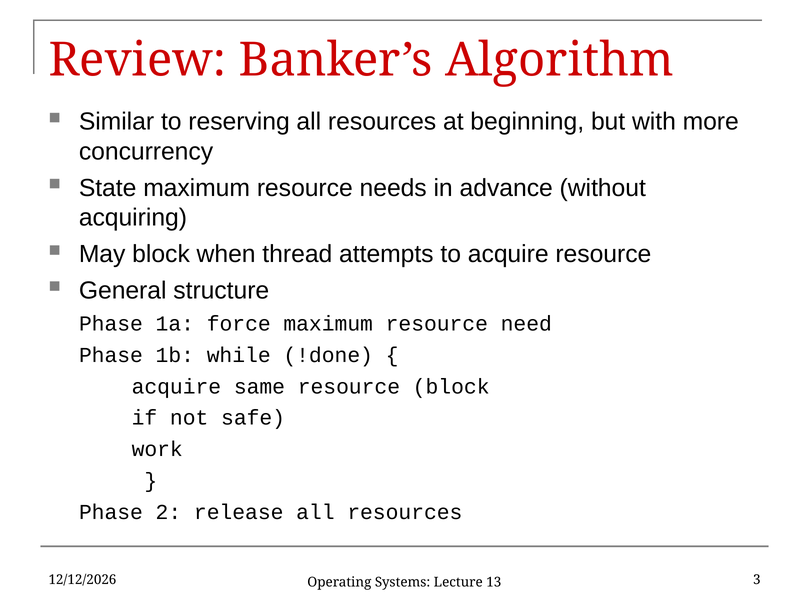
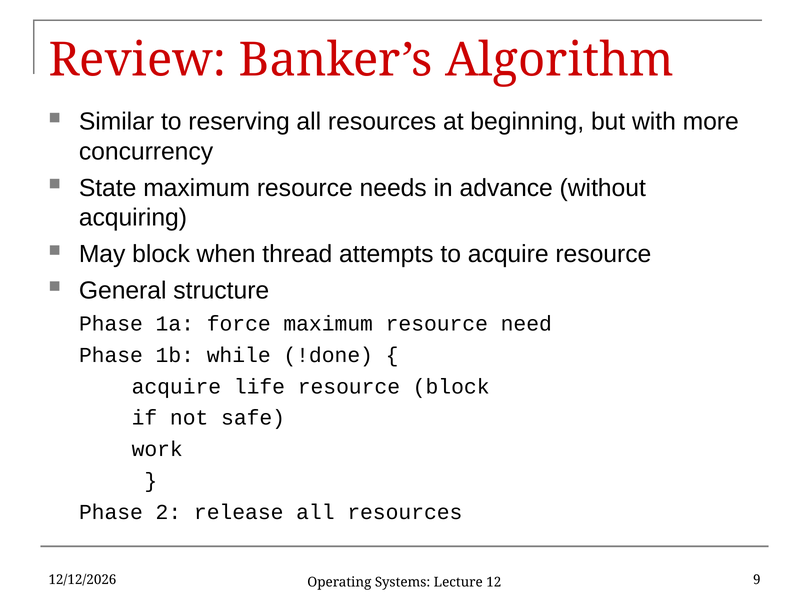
same: same -> life (259, 386)
3: 3 -> 9 (757, 579)
13: 13 -> 12 (494, 582)
